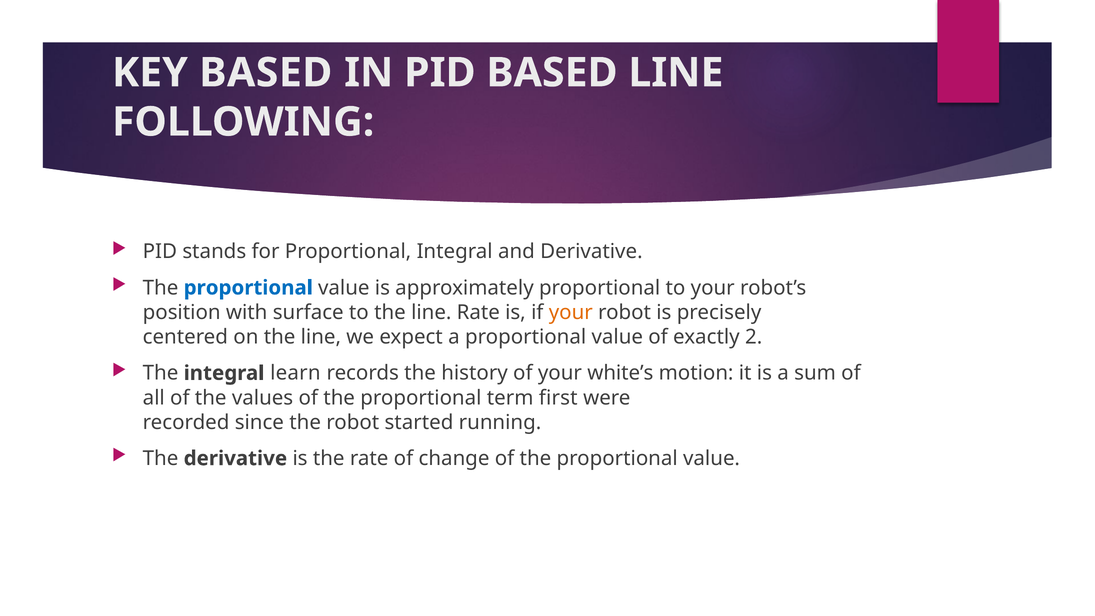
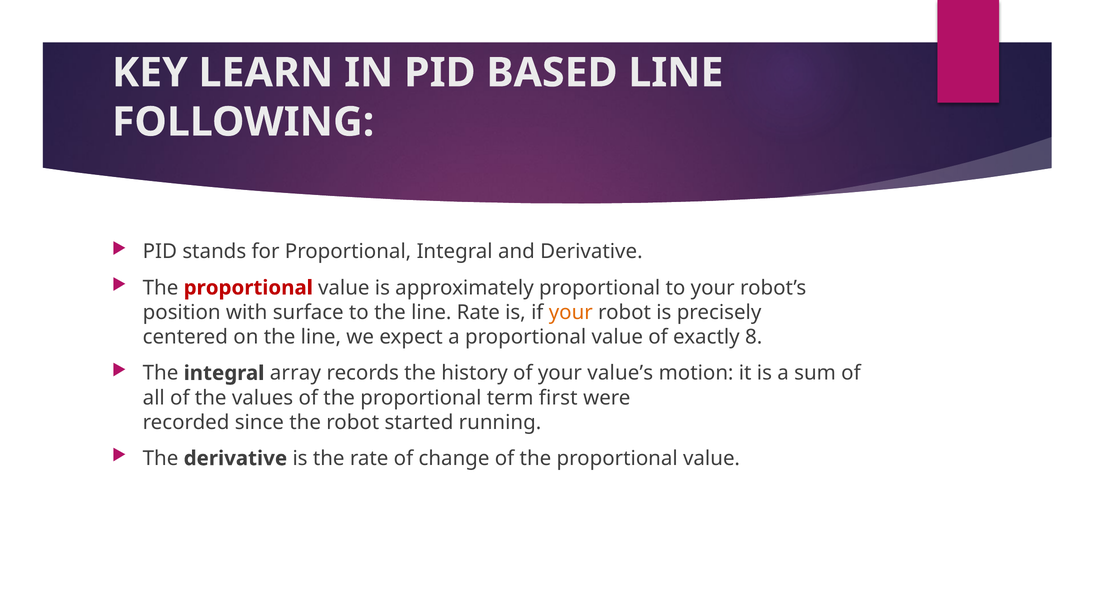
KEY BASED: BASED -> LEARN (266, 73)
proportional colour: blue -> red (248, 288)
2: 2 -> 8 (754, 337)
learn: learn -> array (295, 373)
white’s: white’s -> value’s (620, 373)
